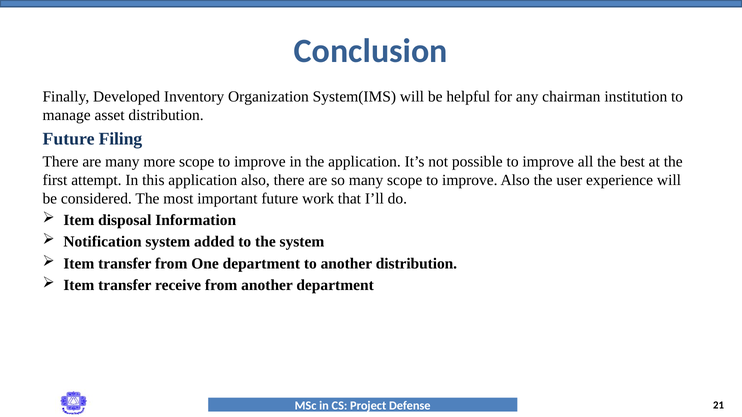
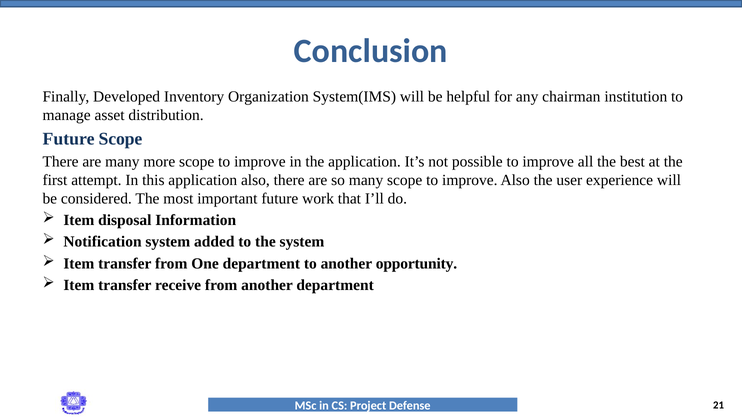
Future Filing: Filing -> Scope (120, 139)
another distribution: distribution -> opportunity (416, 264)
